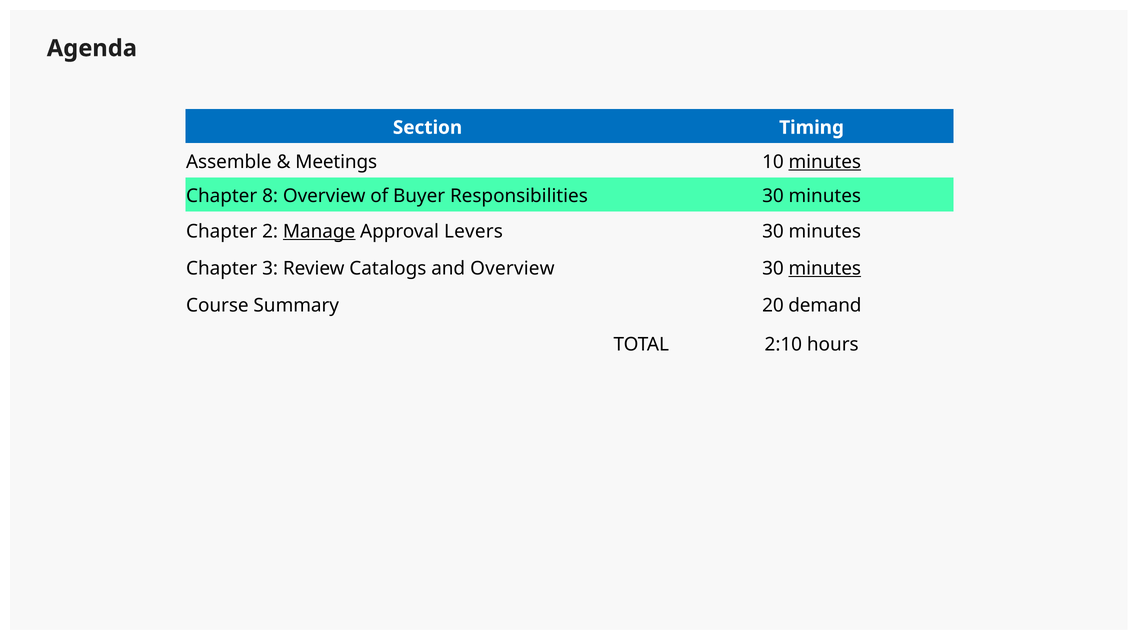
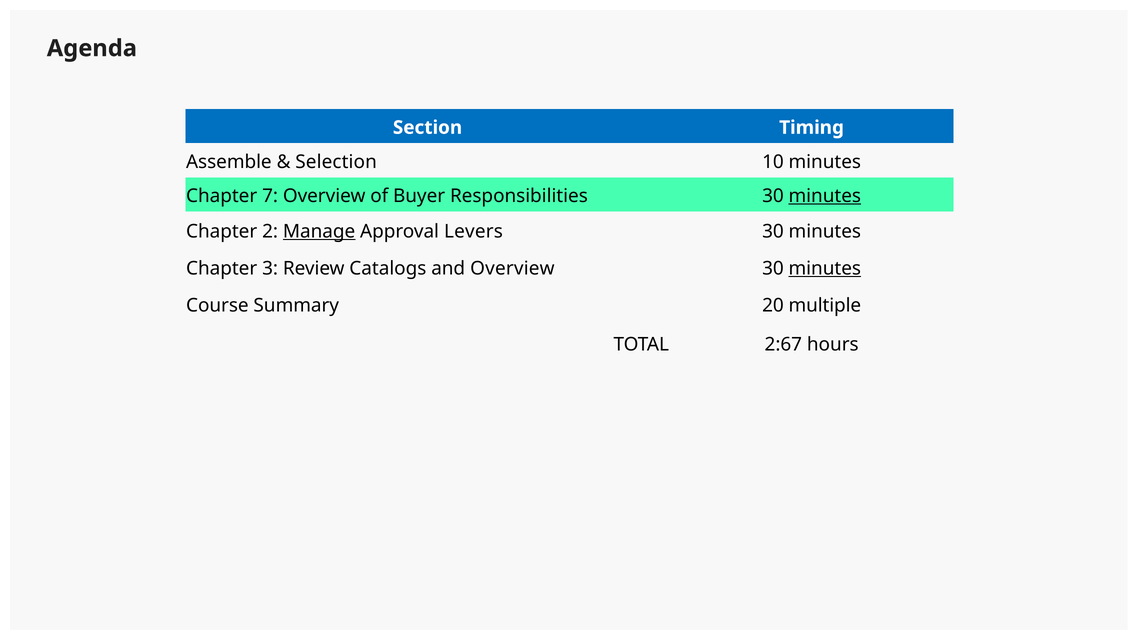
Meetings: Meetings -> Selection (336, 162)
minutes underline: present -> none (825, 162)
8: 8 -> 7 (270, 196)
minutes underline: none -> present (825, 196)
demand: demand -> multiple (825, 305)
2:10: 2:10 -> 2:67 (783, 344)
